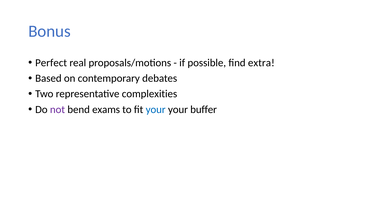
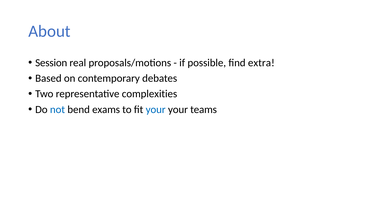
Bonus: Bonus -> About (49, 31)
Perfect: Perfect -> Session (51, 63)
not colour: purple -> blue (57, 109)
buffer: buffer -> teams (204, 109)
